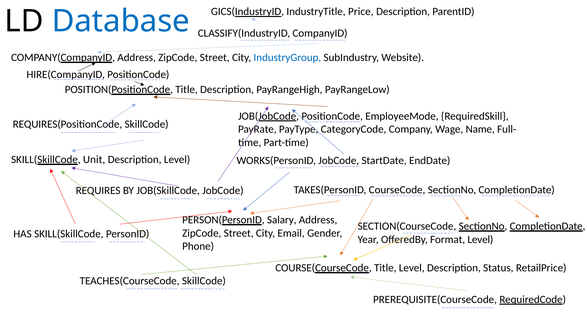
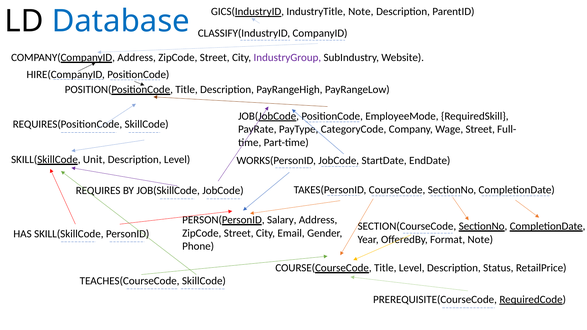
IndustryTitle Price: Price -> Note (361, 12)
IndustryGroup colour: blue -> purple (287, 58)
Wage Name: Name -> Street (480, 129)
Format Level: Level -> Note (480, 240)
